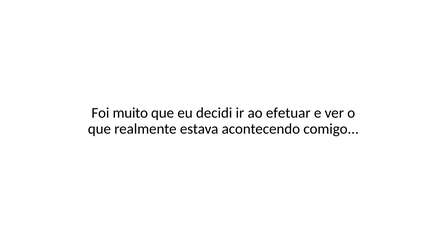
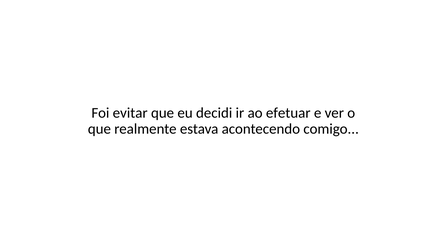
muito: muito -> evitar (130, 113)
